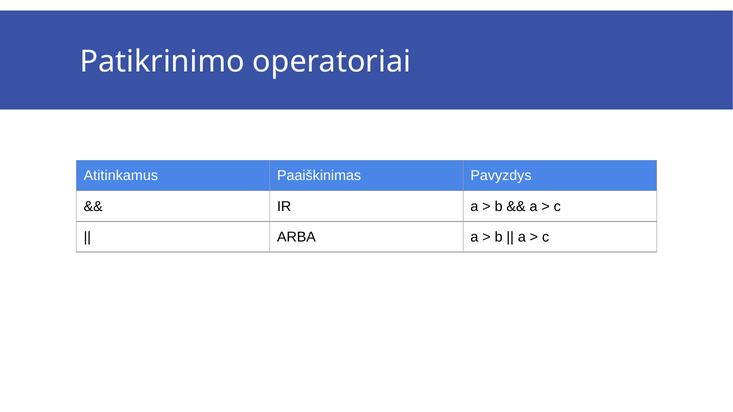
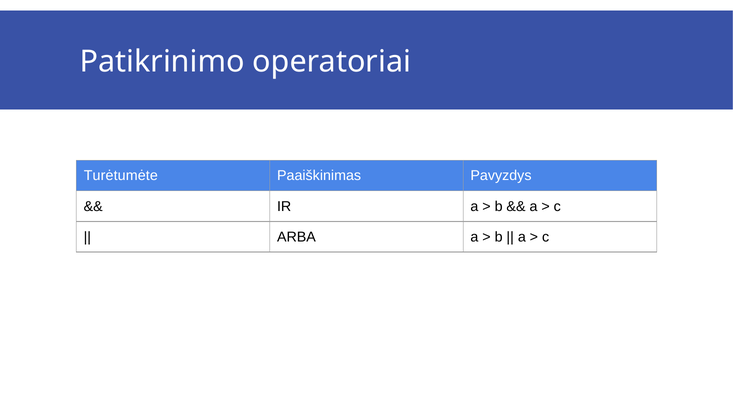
Atitinkamus: Atitinkamus -> Turėtumėte (121, 176)
